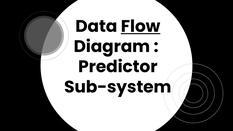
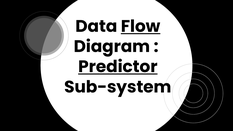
Predictor underline: none -> present (118, 67)
